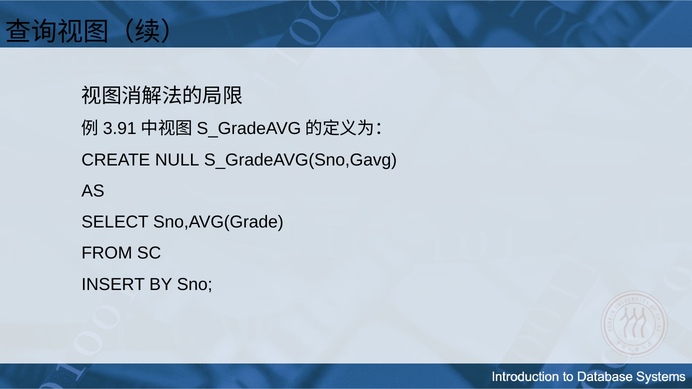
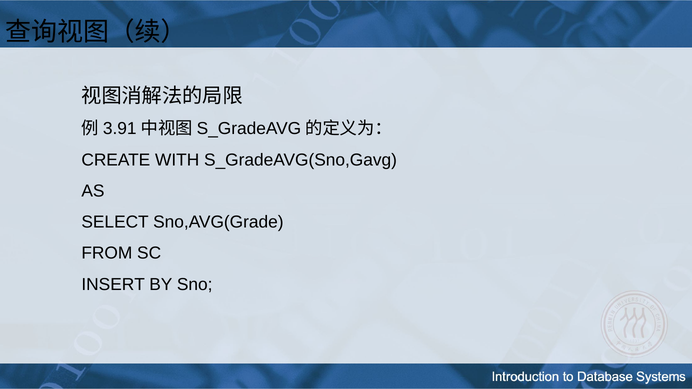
NULL: NULL -> WITH (177, 160)
